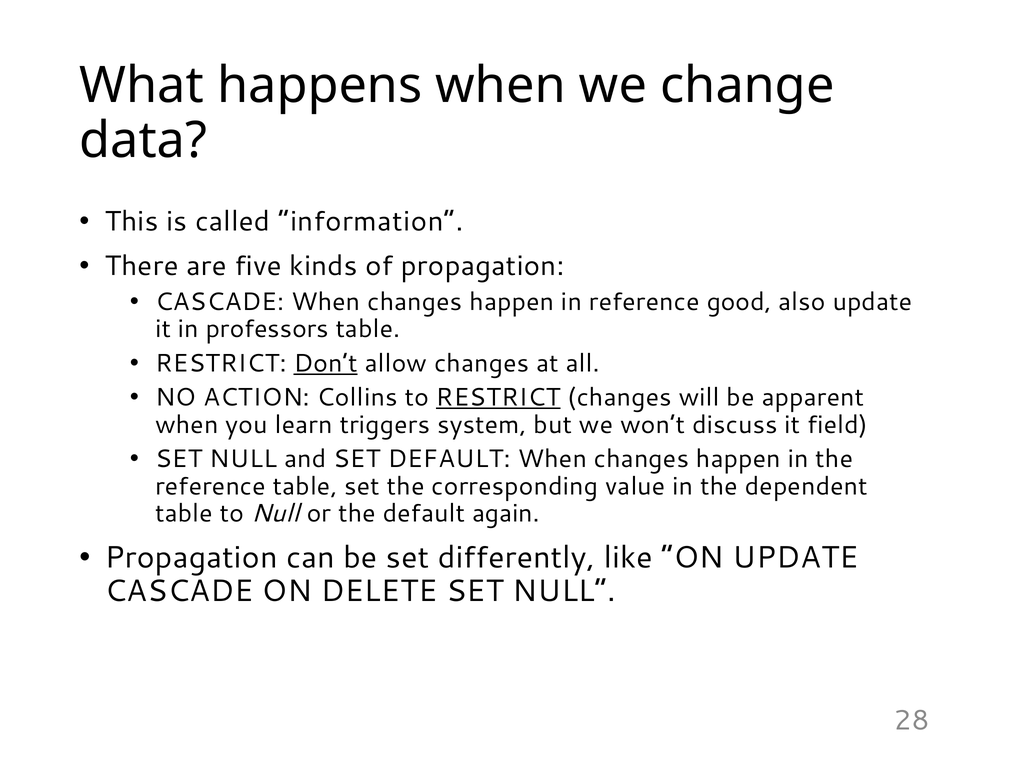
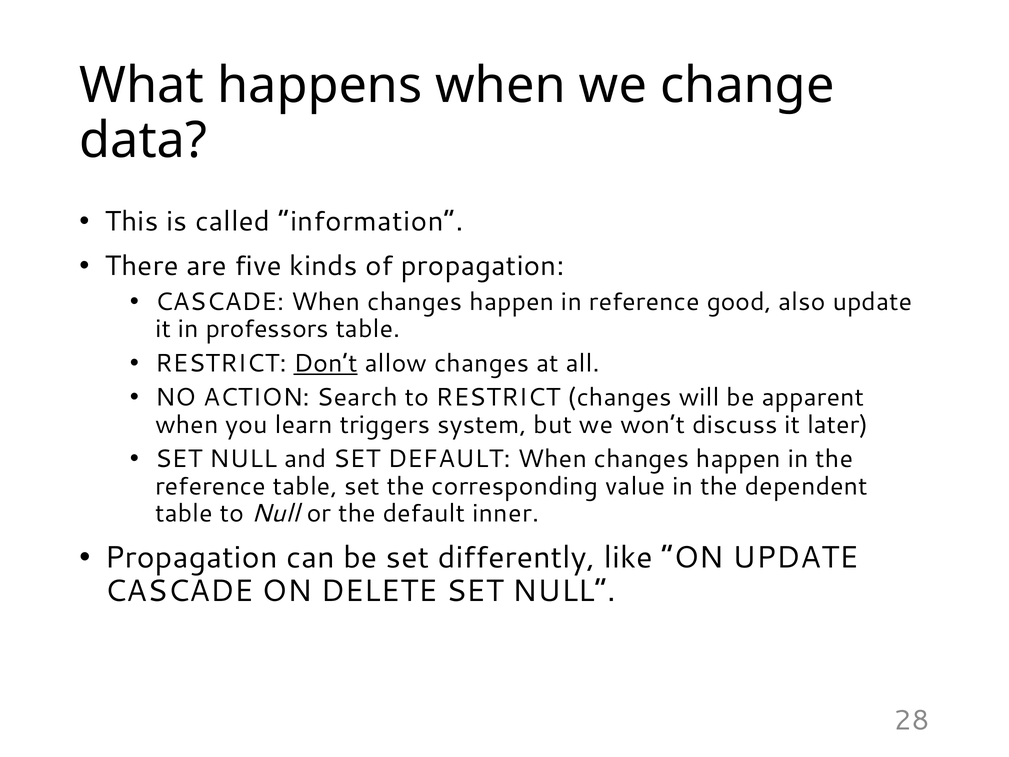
Collins: Collins -> Search (357, 397)
RESTRICT underline: present -> none (498, 397)
field: field -> later (838, 425)
again: again -> inner (506, 513)
